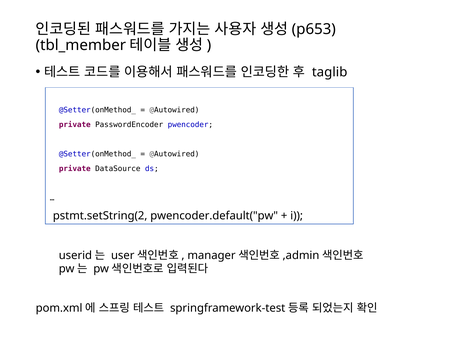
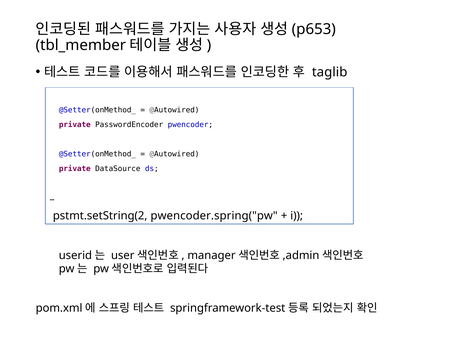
pwencoder.default("pw: pwencoder.default("pw -> pwencoder.spring("pw (214, 216)
